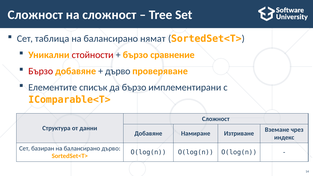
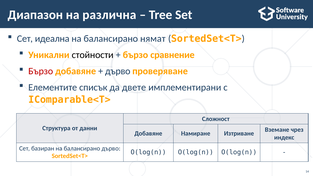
Сложност: Сложност -> Диапазон (35, 15)
на сложност: сложност -> различна (109, 15)
таблица: таблица -> идеална (52, 39)
стойности colour: red -> black (93, 55)
да бързо: бързо -> двете (134, 87)
